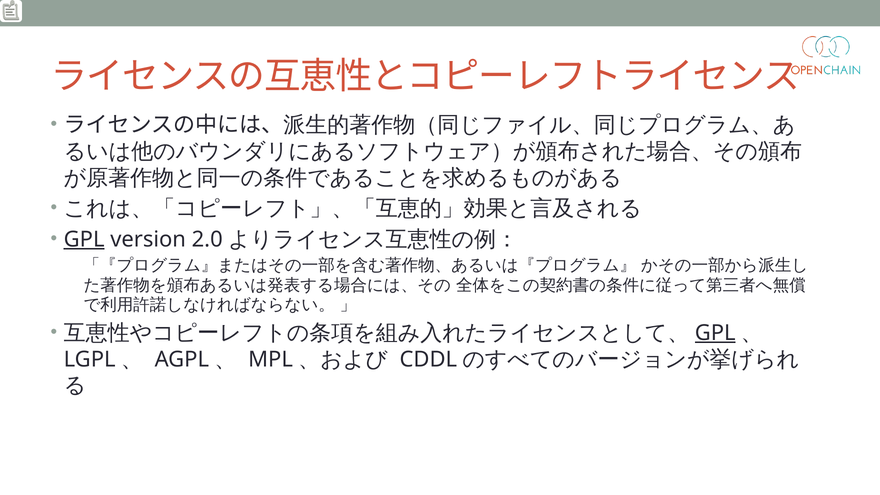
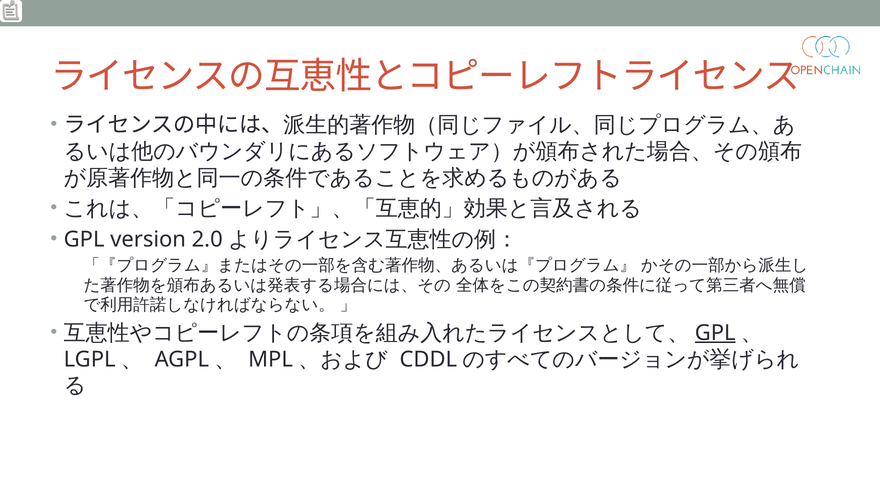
GPL underline: present -> none (84, 239)
